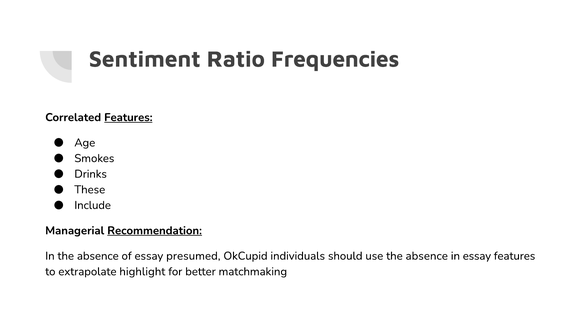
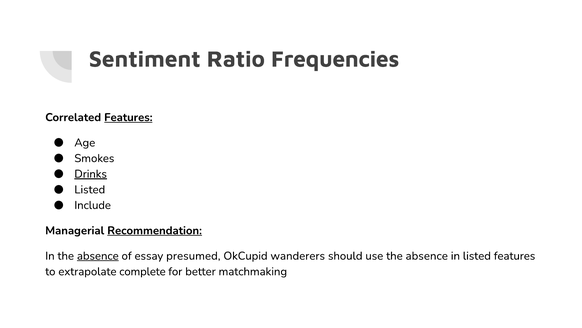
Drinks underline: none -> present (91, 174)
These: These -> Listed (90, 189)
absence underline: none -> present (98, 255)
individuals: individuals -> wanderers (298, 255)
in essay: essay -> listed (477, 255)
highlight: highlight -> complete (142, 271)
